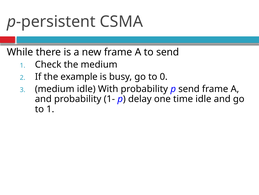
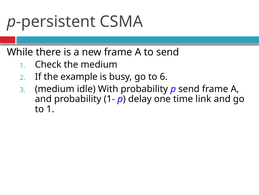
0: 0 -> 6 (164, 77)
time idle: idle -> link (203, 99)
